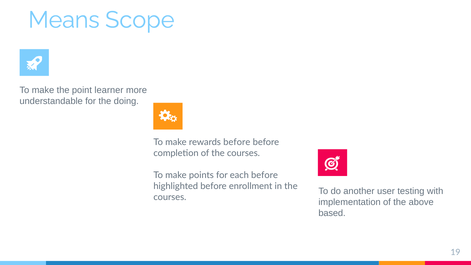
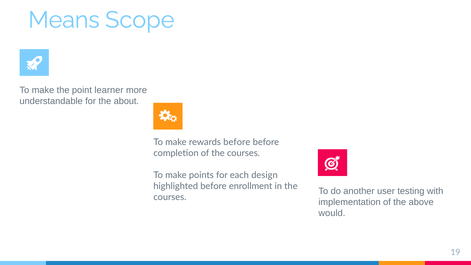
doing: doing -> about (126, 101)
each before: before -> design (264, 175)
based: based -> would (332, 213)
